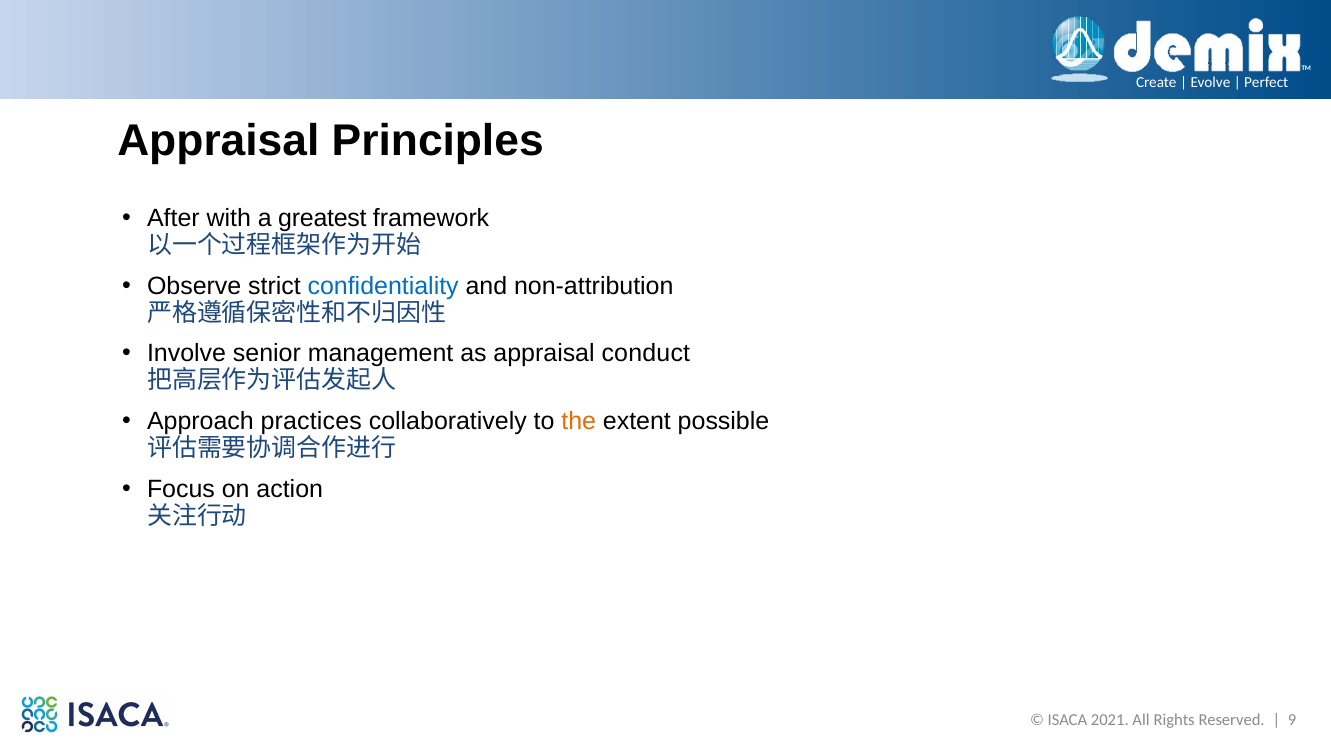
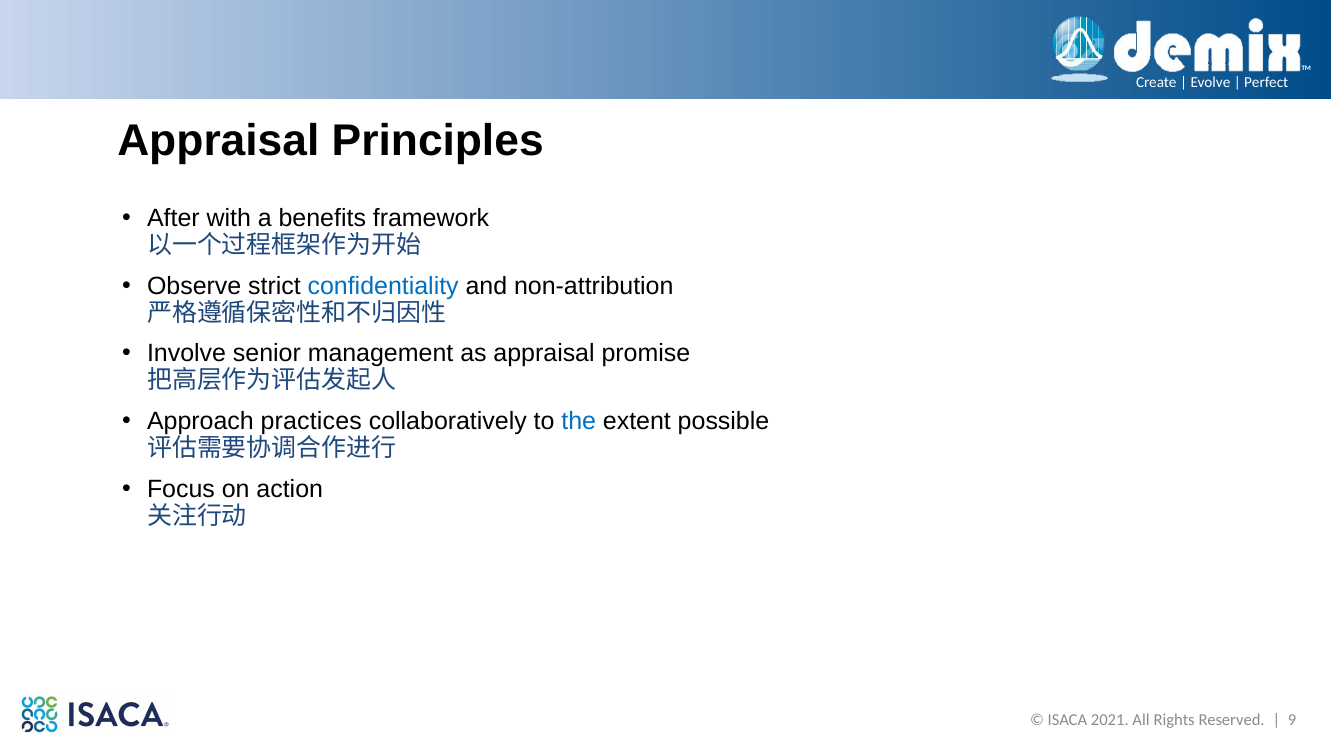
greatest: greatest -> benefits (322, 218)
conduct: conduct -> promise (646, 354)
the colour: orange -> blue (579, 421)
